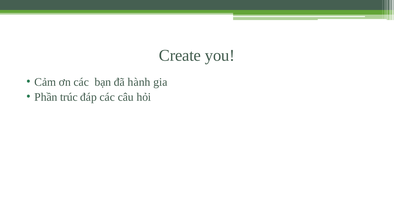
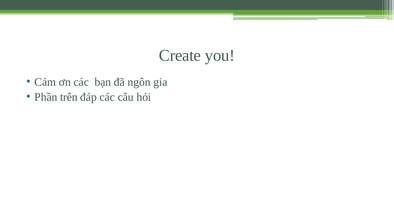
hành: hành -> ngôn (139, 82)
trúc: trúc -> trên (69, 97)
